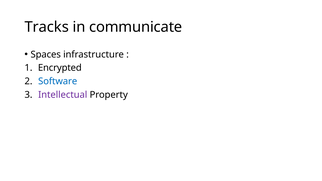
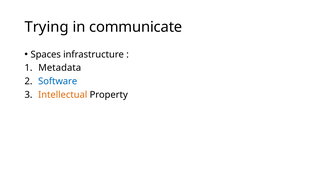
Tracks: Tracks -> Trying (47, 27)
Encrypted: Encrypted -> Metadata (60, 68)
Intellectual colour: purple -> orange (63, 95)
